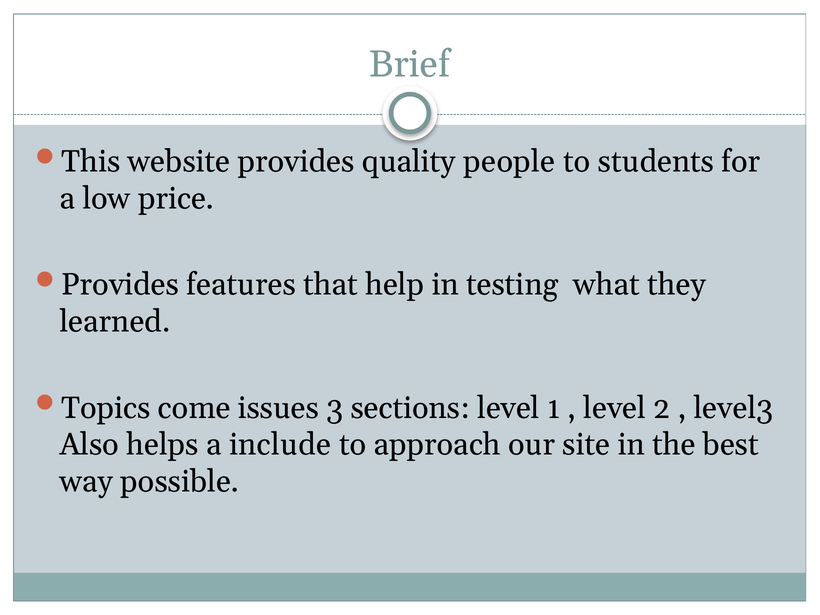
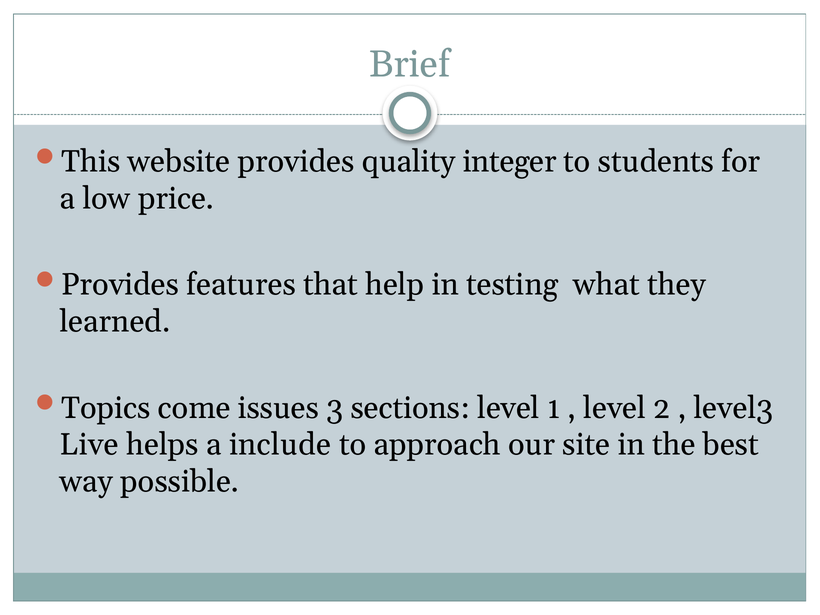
people: people -> integer (510, 162)
Also: Also -> Live (89, 445)
